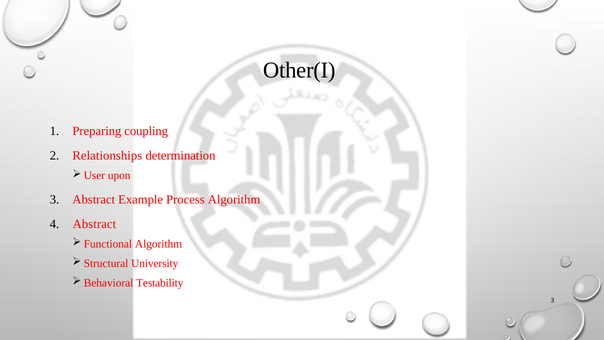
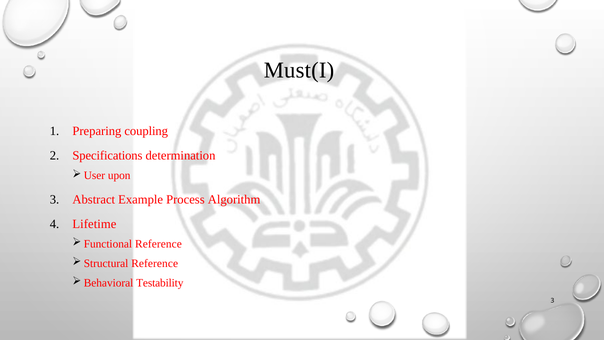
Other(I: Other(I -> Must(I (299, 70)
Relationships: Relationships -> Specifications (107, 155)
Abstract: Abstract -> Lifetime (94, 224)
Algorithm: Algorithm -> Reference (158, 244)
University: University -> Reference (155, 263)
